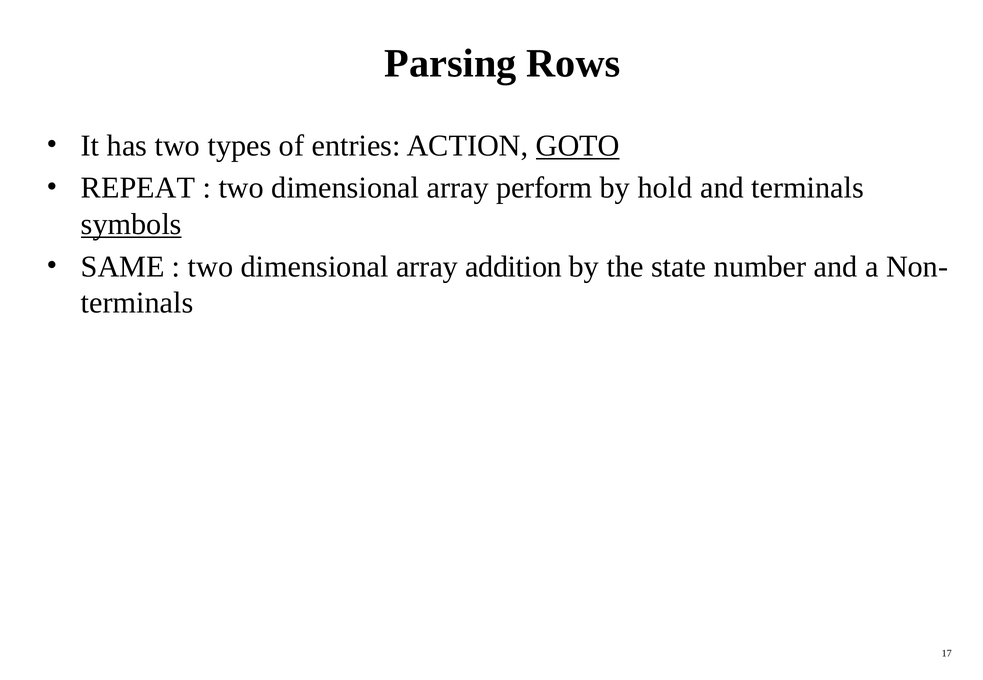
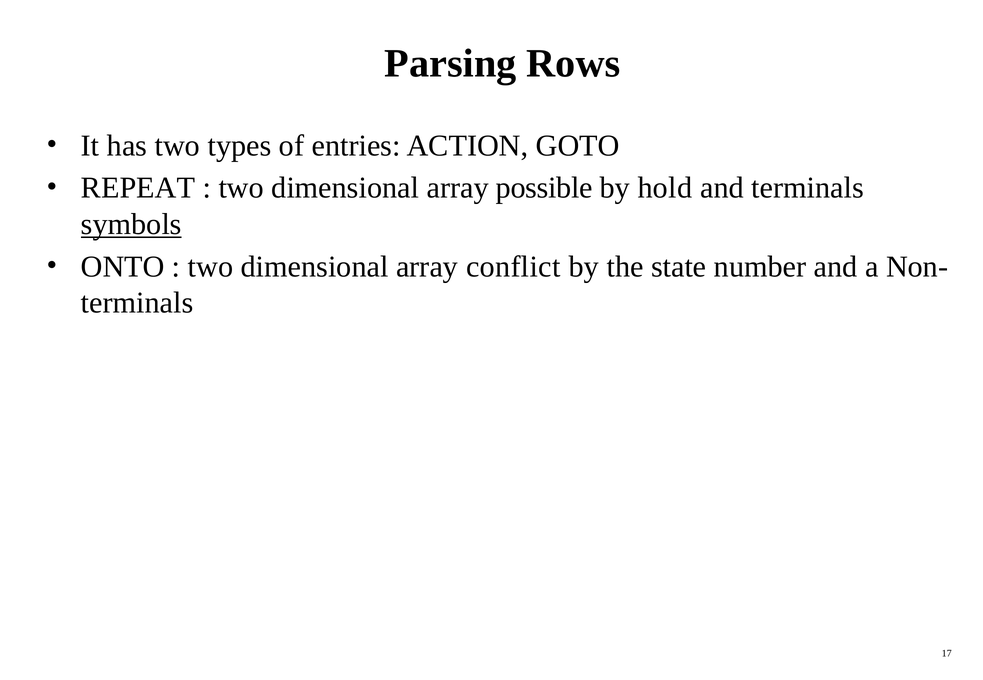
GOTO underline: present -> none (578, 146)
perform: perform -> possible (544, 188)
SAME: SAME -> ONTO (123, 267)
addition: addition -> conflict (513, 267)
